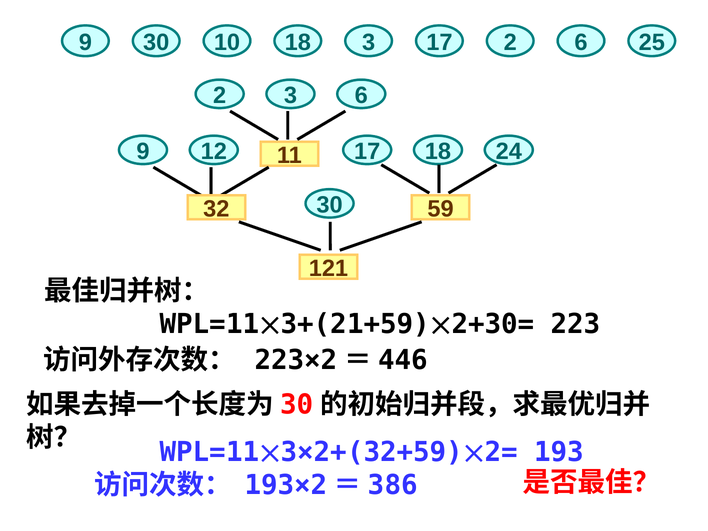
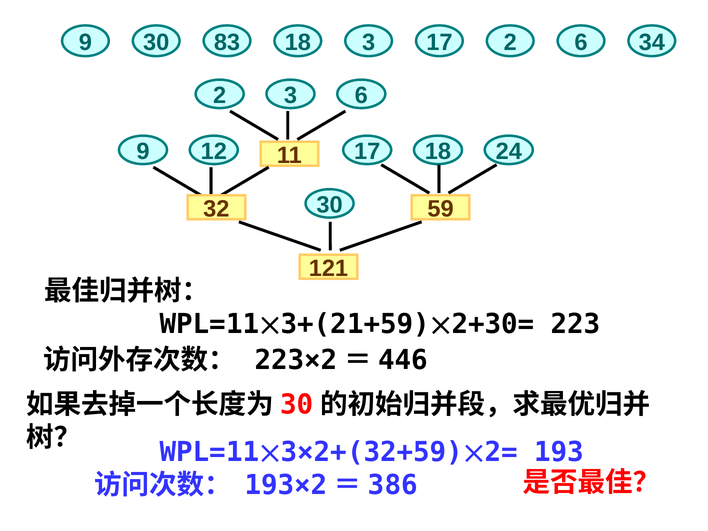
10: 10 -> 83 (227, 42)
25: 25 -> 34 (652, 42)
